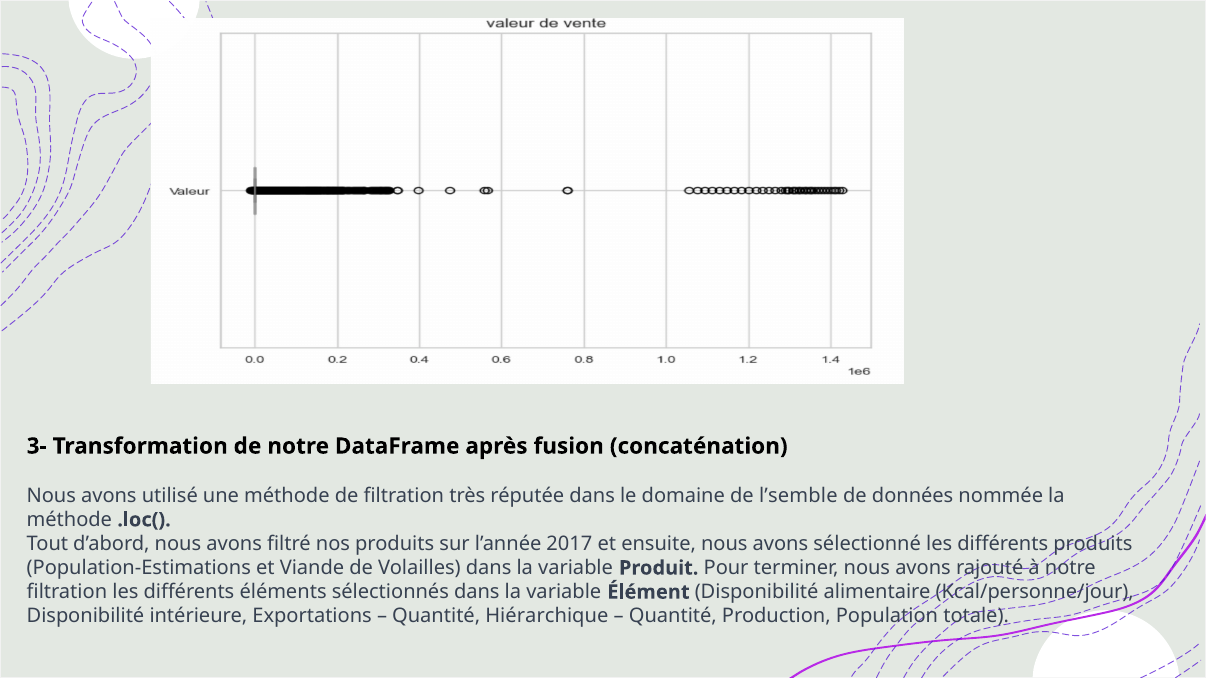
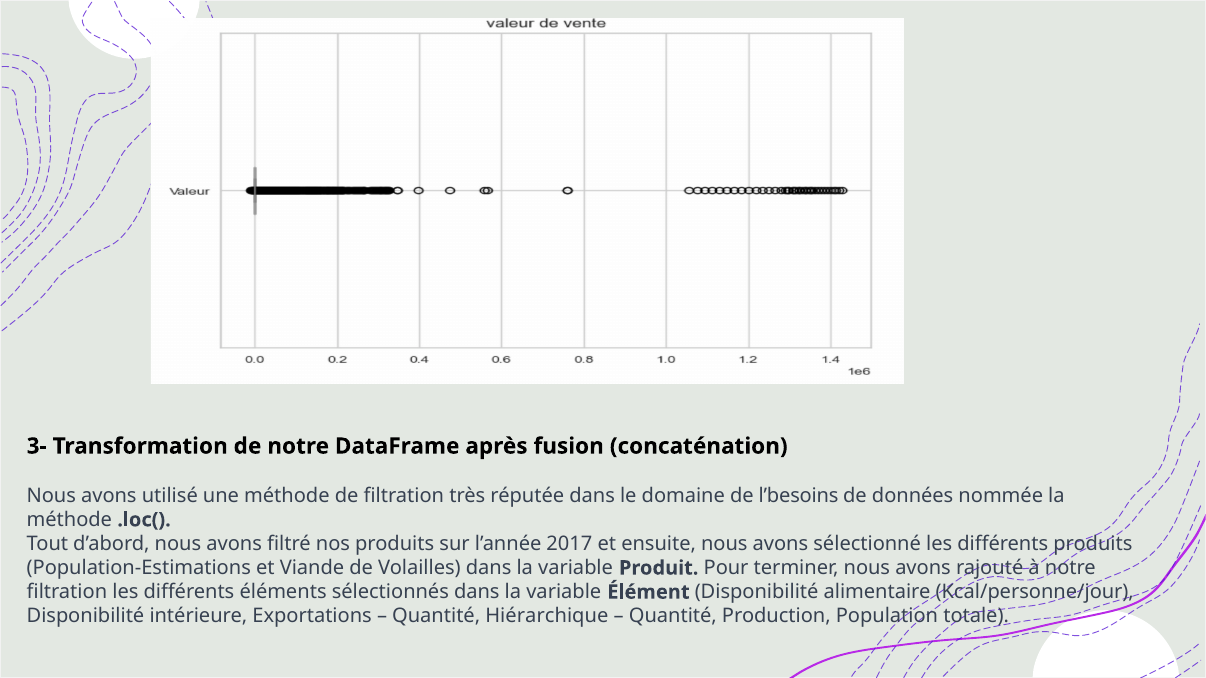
l’semble: l’semble -> l’besoins (799, 496)
